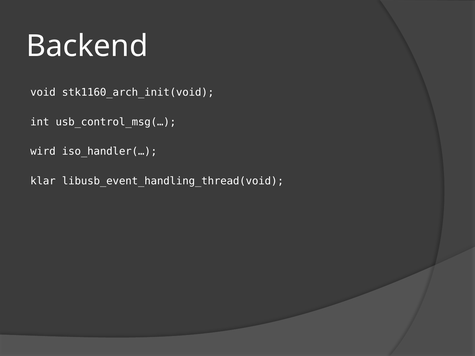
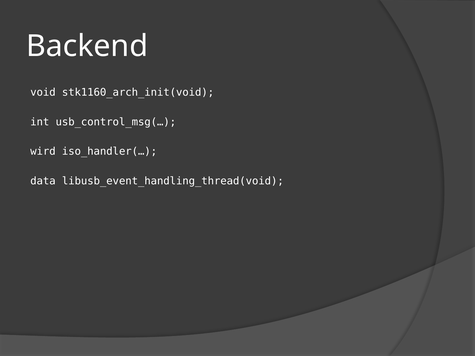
klar: klar -> data (43, 181)
